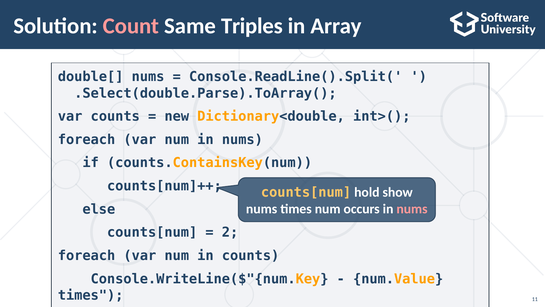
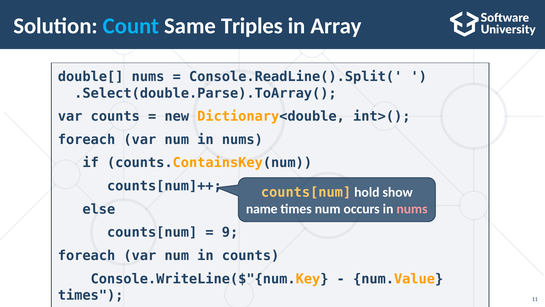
Count colour: pink -> light blue (131, 26)
nums: nums -> name (262, 209)
2: 2 -> 9 (230, 232)
